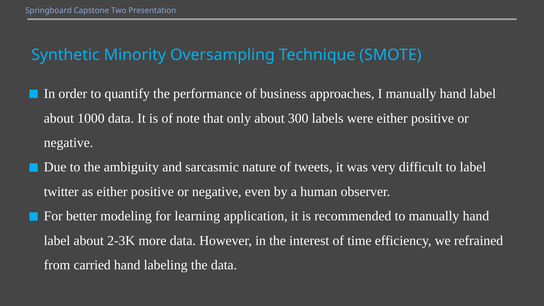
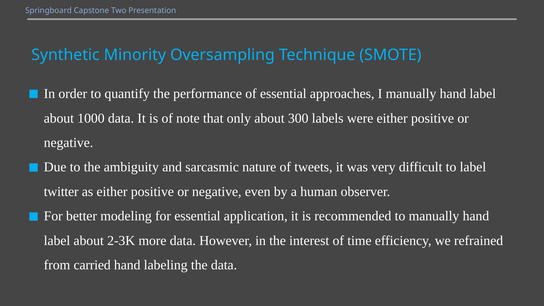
of business: business -> essential (283, 94)
for learning: learning -> essential (197, 216)
